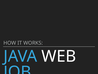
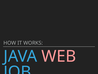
WEB colour: white -> pink (59, 56)
